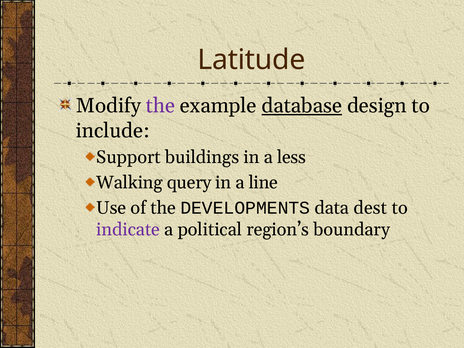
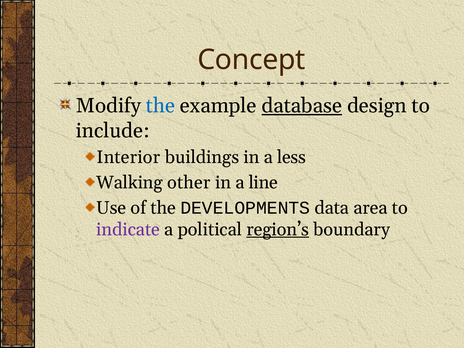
Latitude: Latitude -> Concept (251, 60)
the colour: purple -> blue (160, 106)
Support: Support -> Interior (128, 157)
query: query -> other (189, 182)
dest: dest -> area (370, 208)
region’s underline: none -> present (278, 229)
